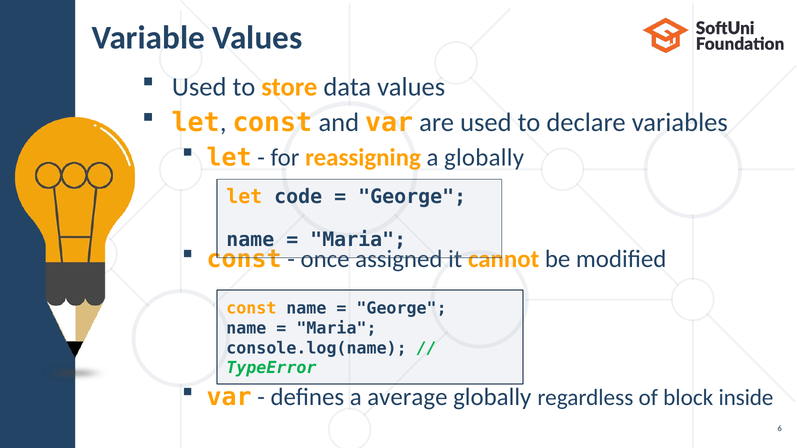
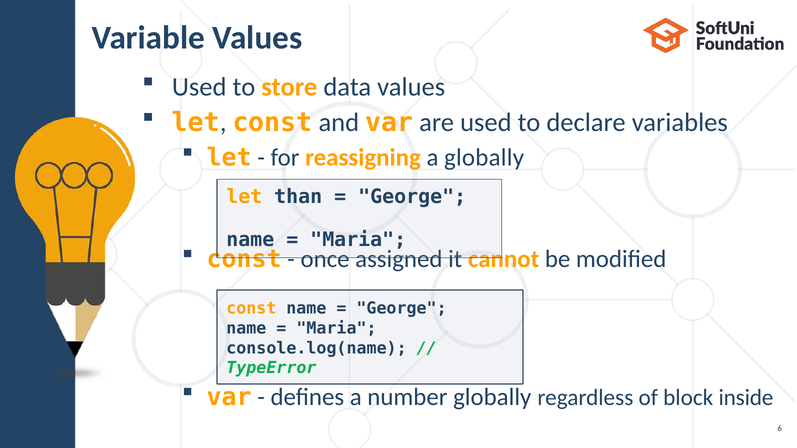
code: code -> than (298, 197)
average: average -> number (407, 397)
